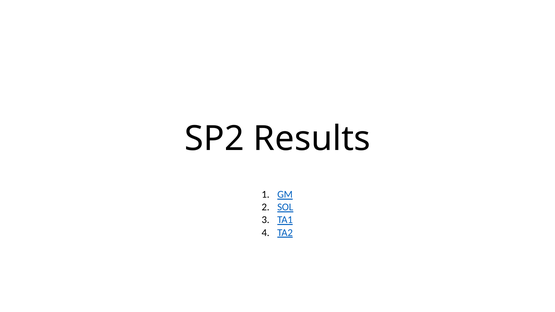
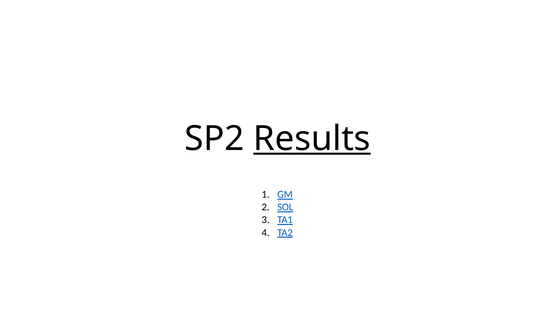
Results underline: none -> present (312, 139)
